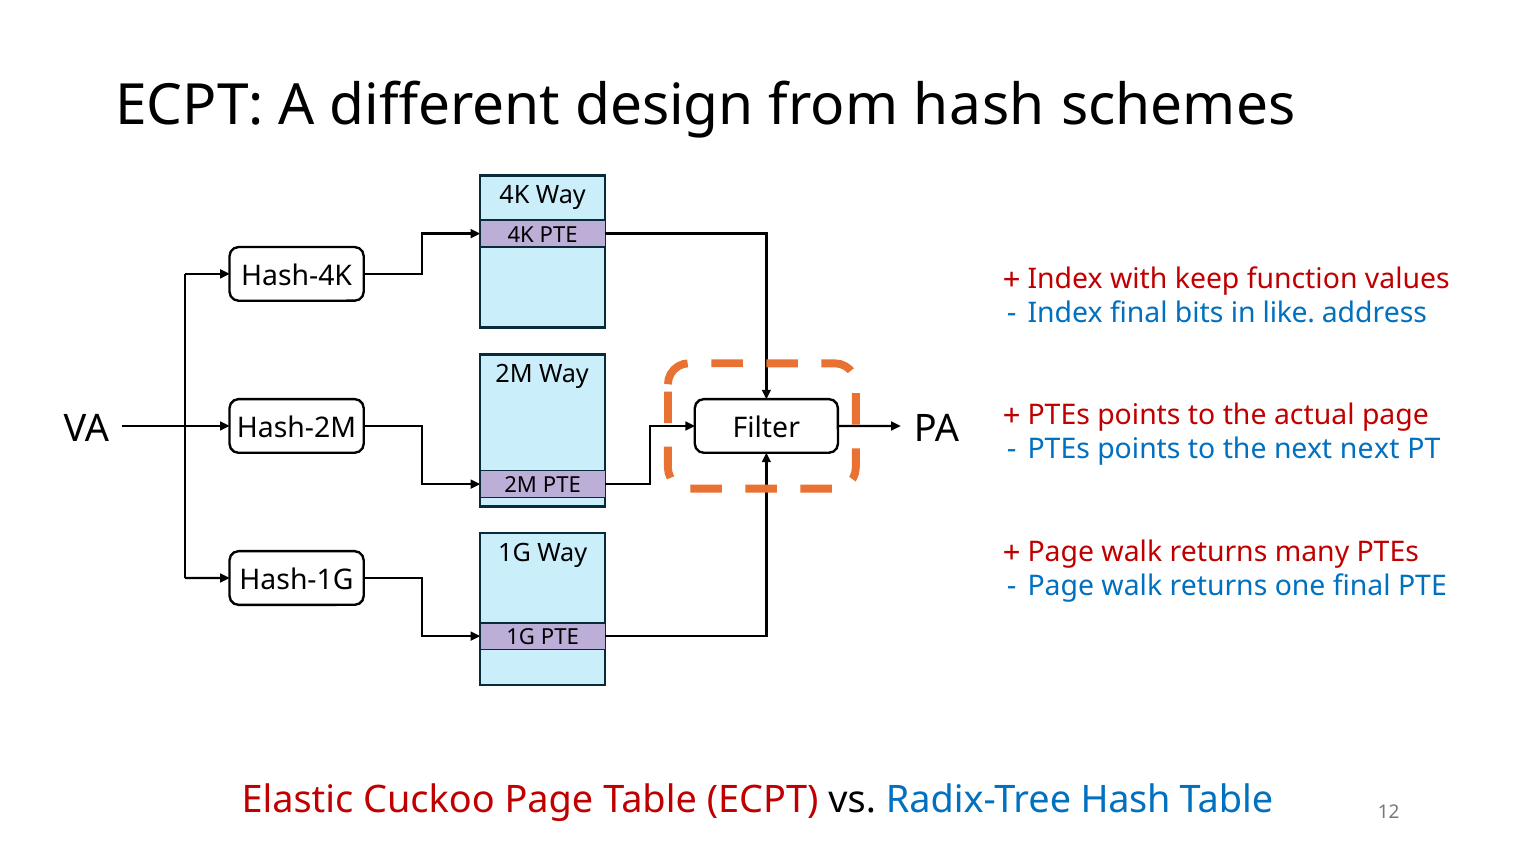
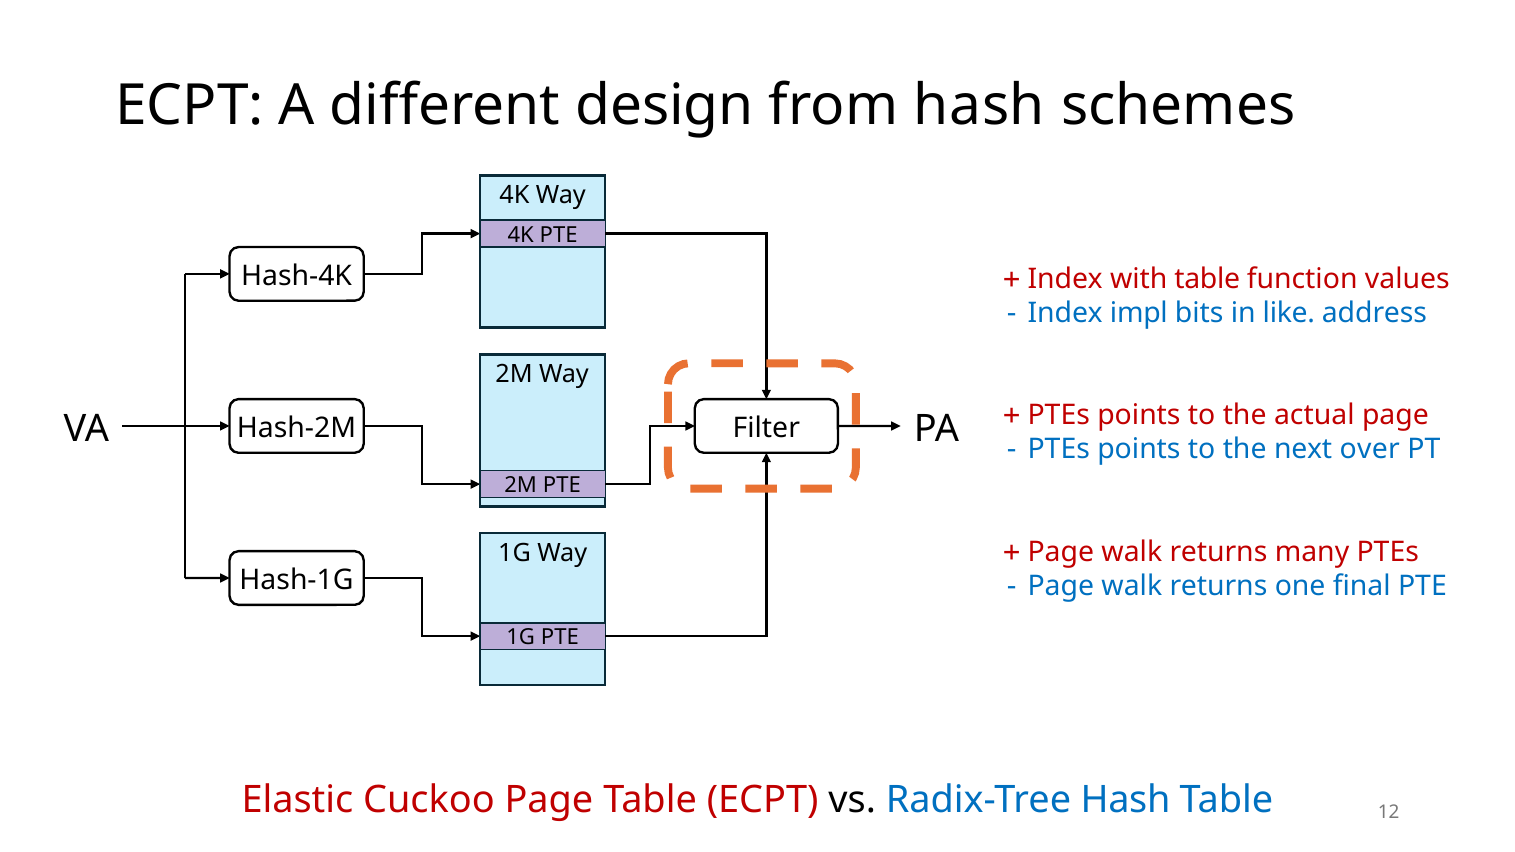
with keep: keep -> table (1207, 279)
Index final: final -> impl (1139, 313)
next next: next -> over (1370, 450)
